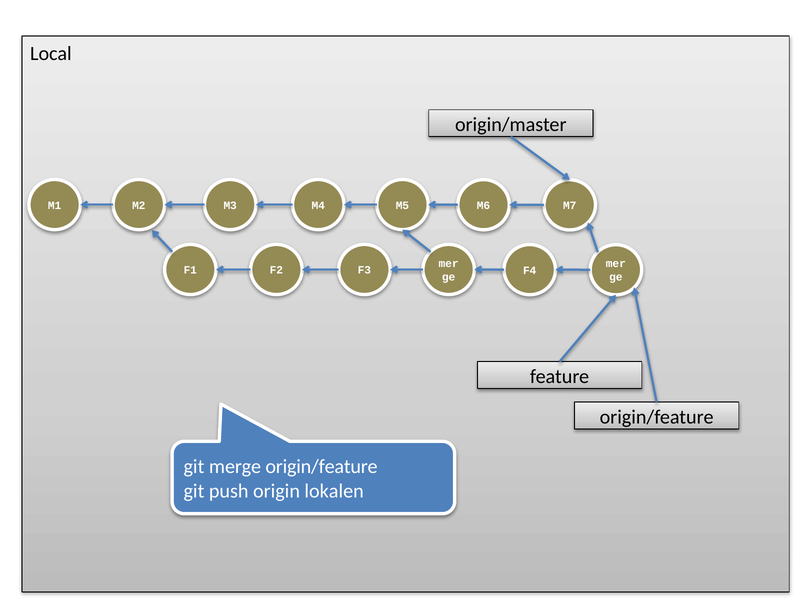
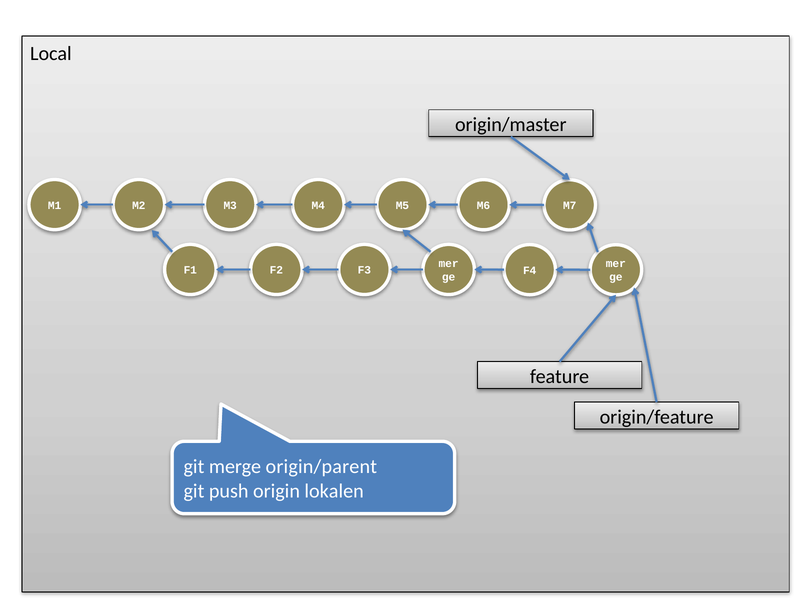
merge origin/feature: origin/feature -> origin/parent (321, 467)
